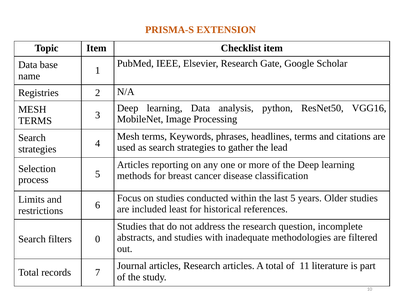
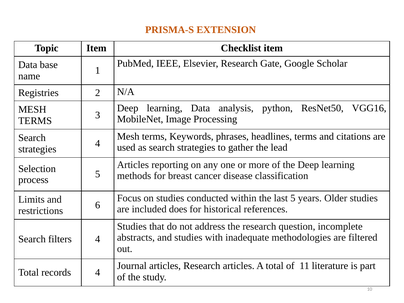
least: least -> does (178, 209)
filters 0: 0 -> 4 (98, 239)
records 7: 7 -> 4 (98, 273)
